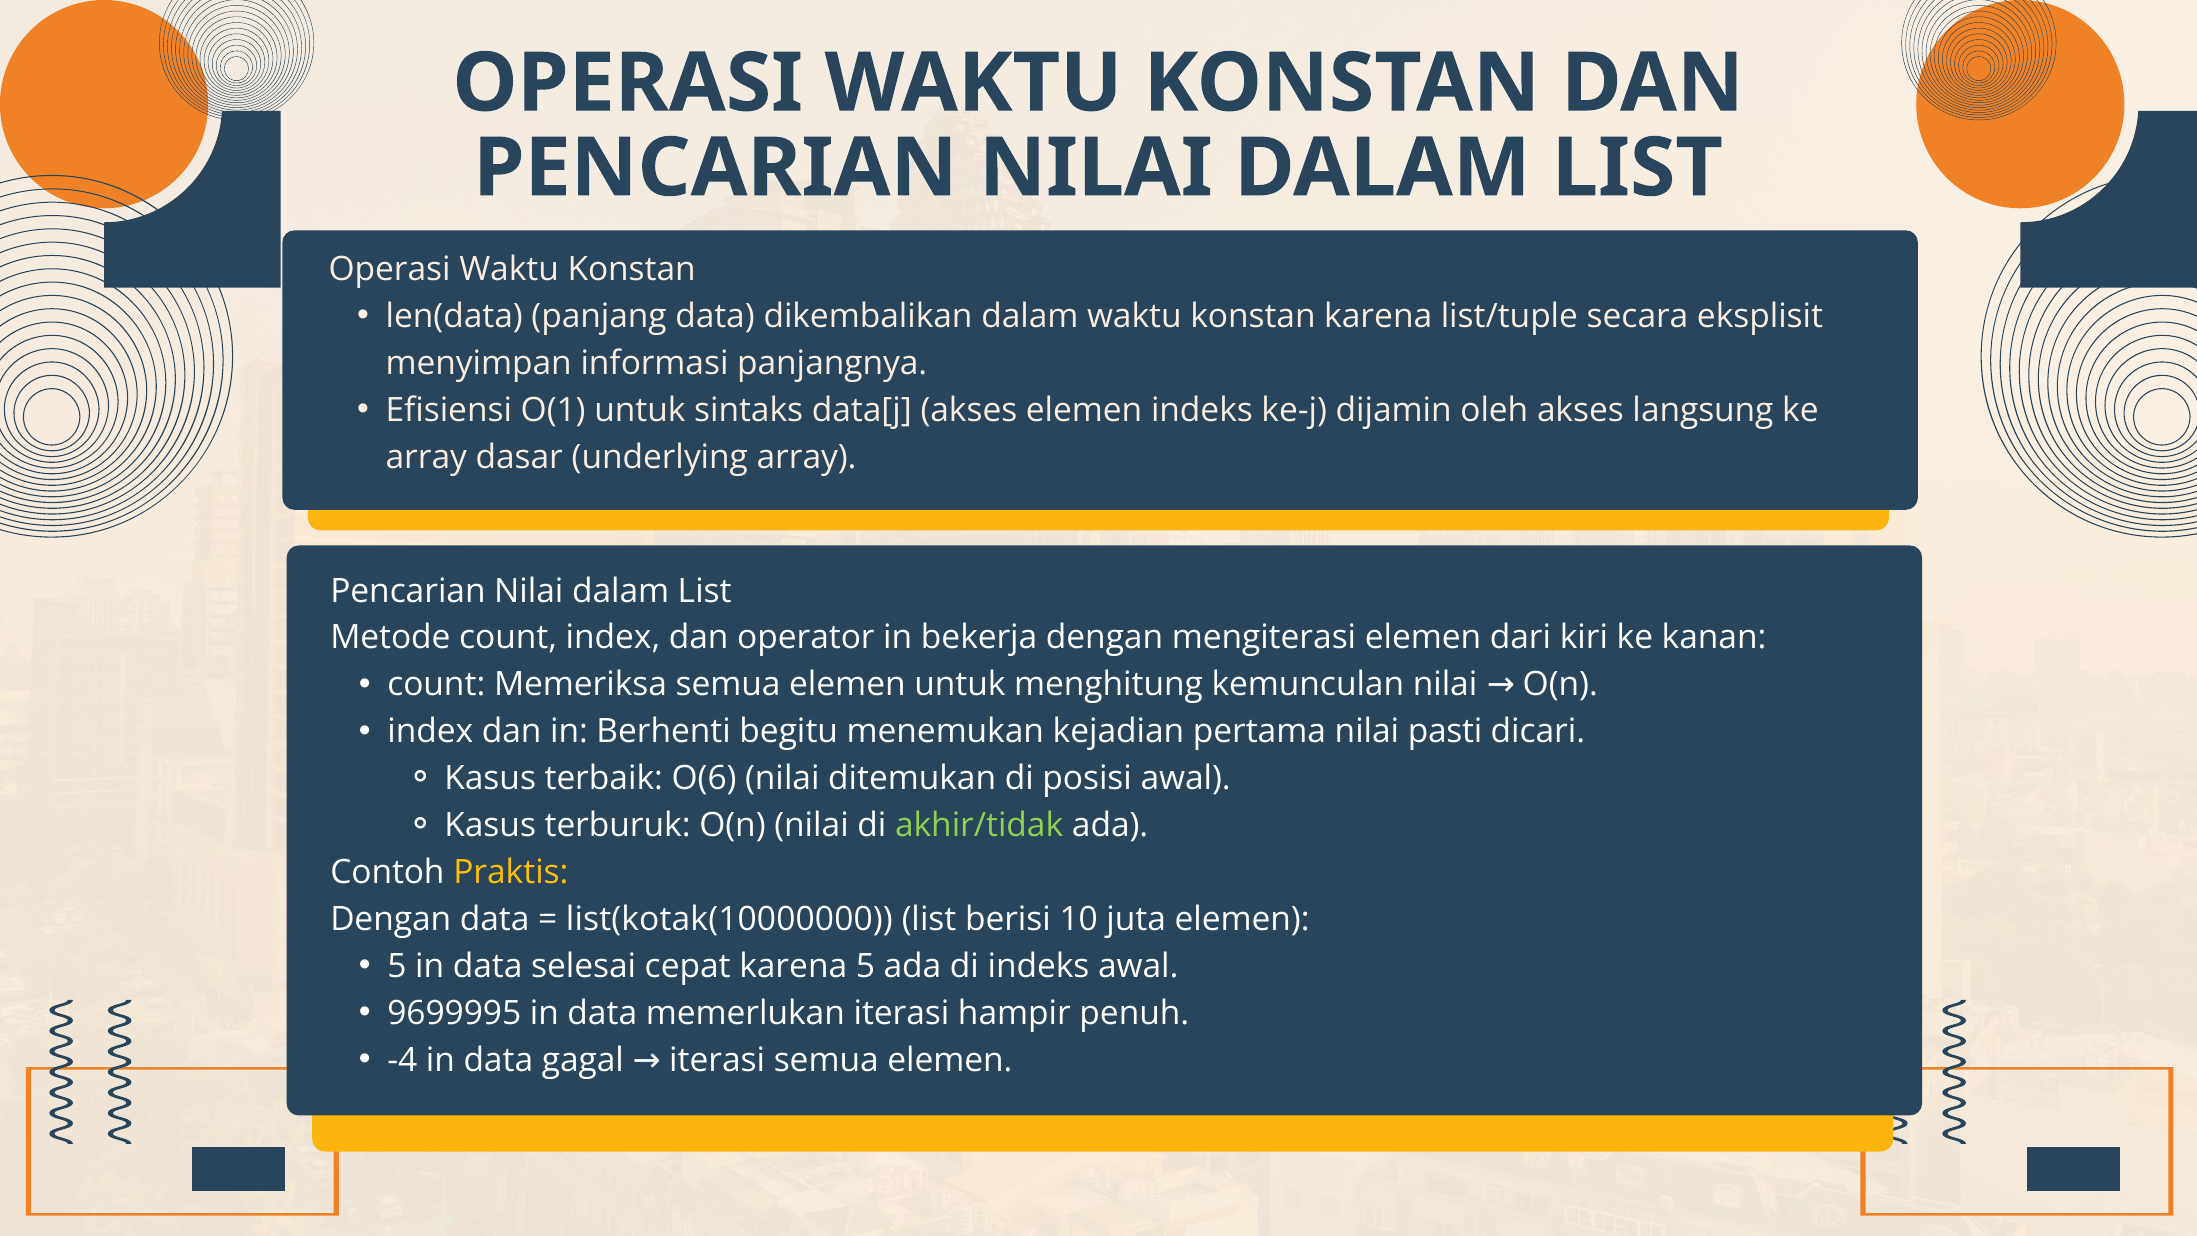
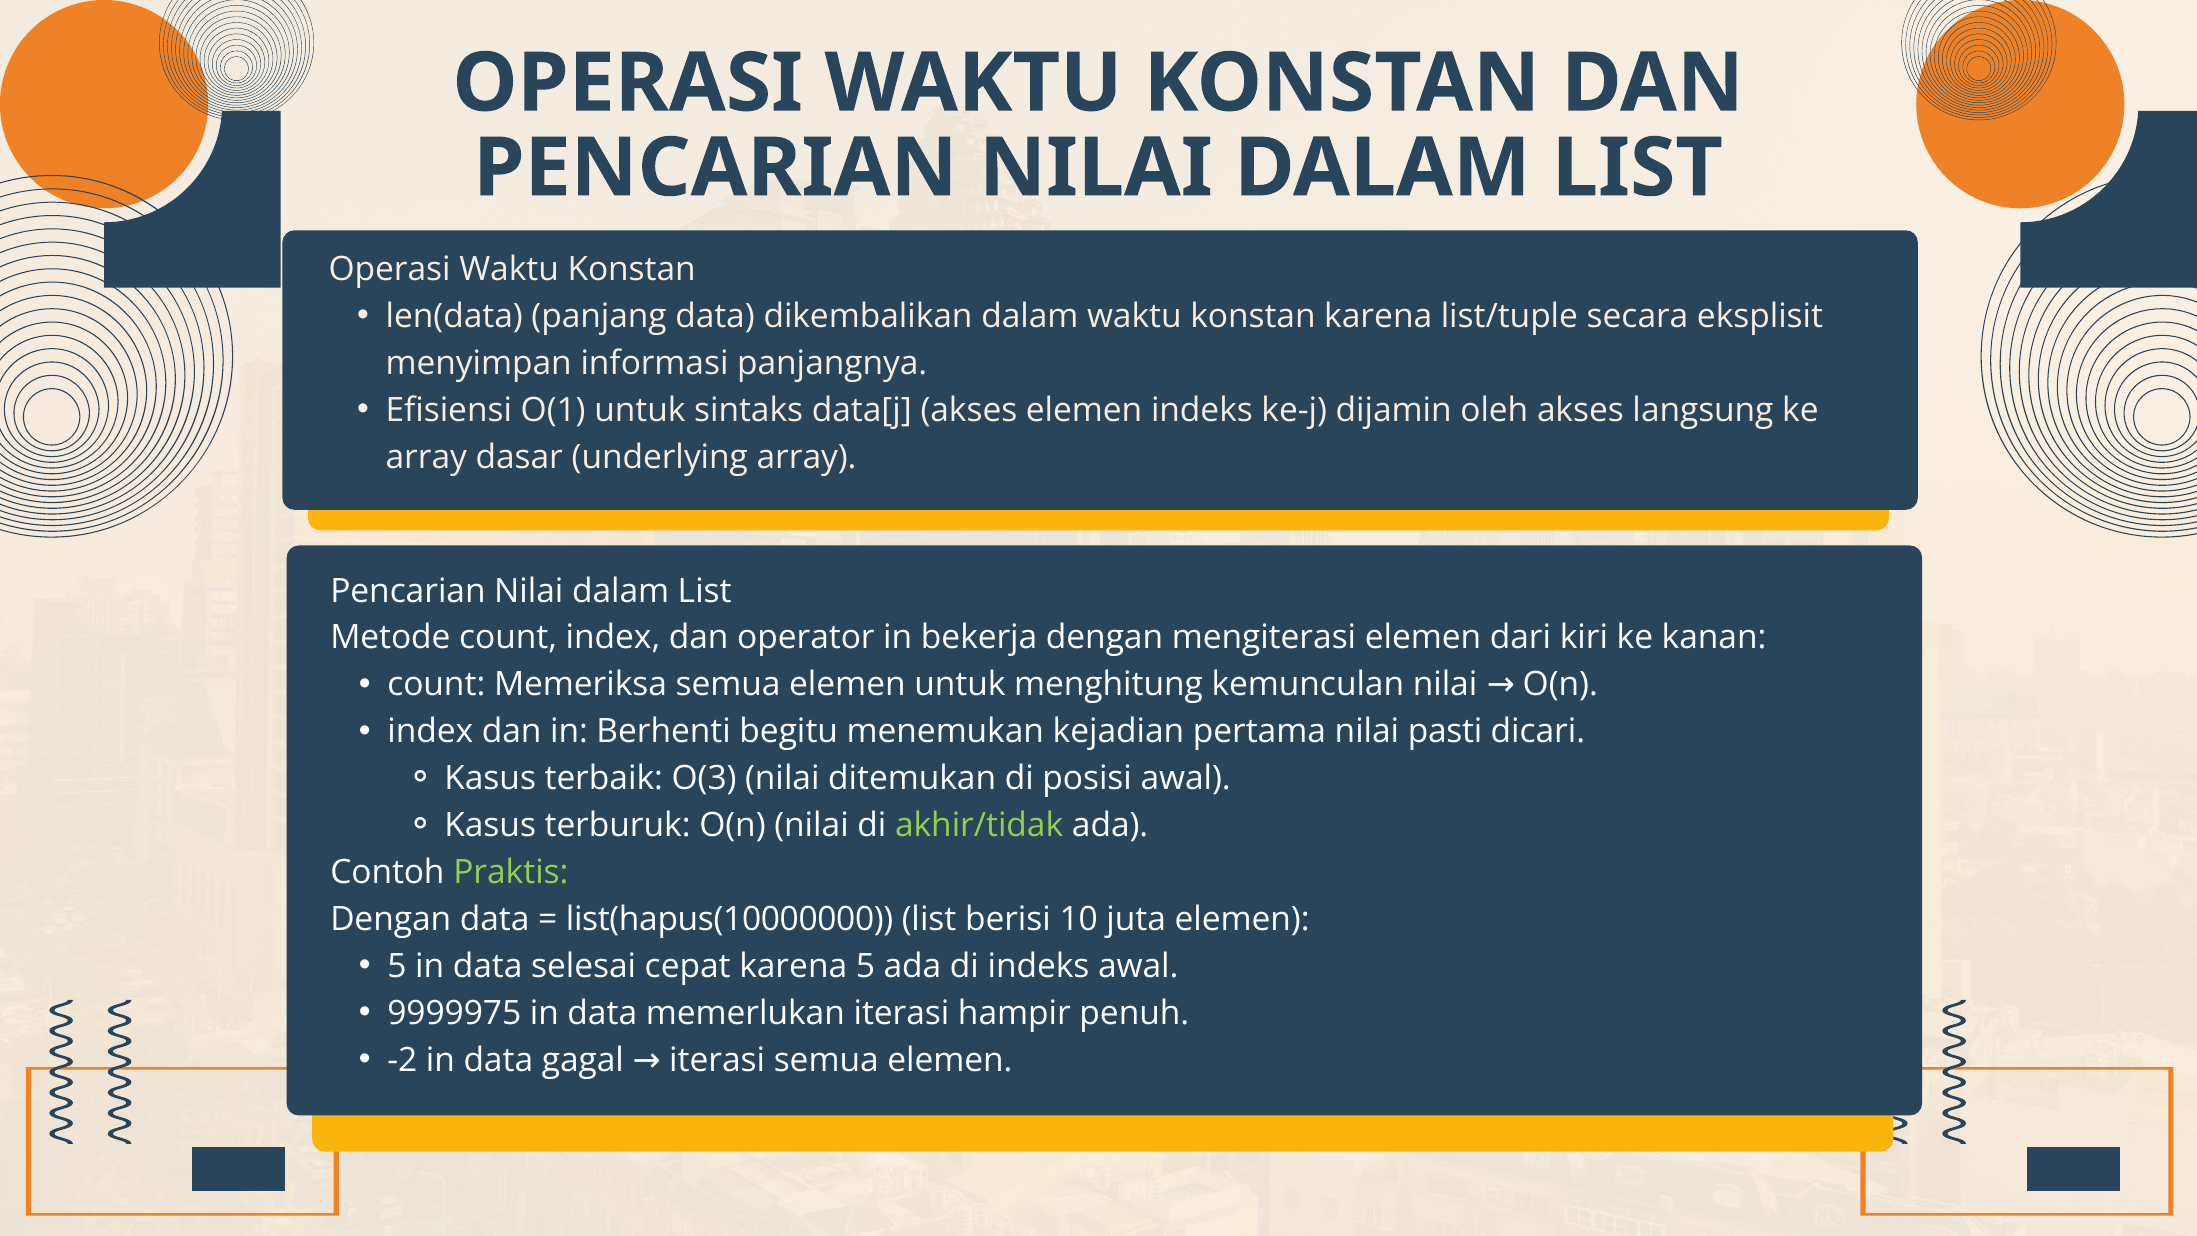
O(6: O(6 -> O(3 (704, 779)
Praktis colour: yellow -> light green (511, 873)
list(kotak(10000000: list(kotak(10000000 -> list(hapus(10000000 (730, 920)
9699995: 9699995 -> 9999975 (454, 1014)
-4: -4 -> -2 (402, 1061)
